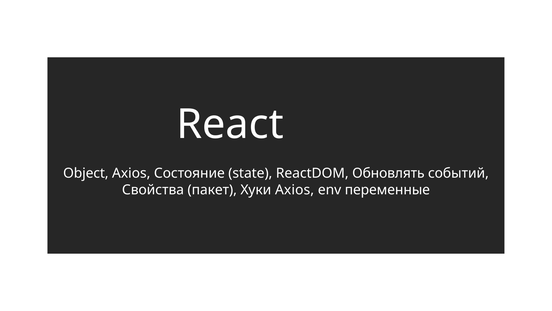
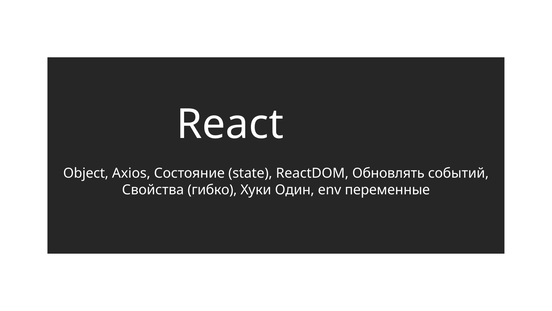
пакет: пакет -> гибко (212, 190)
Хуки Axios: Axios -> Один (295, 190)
